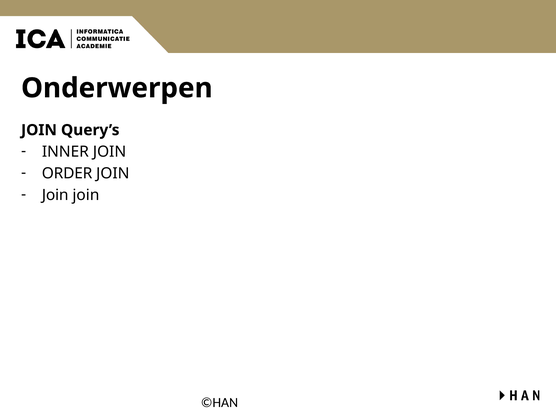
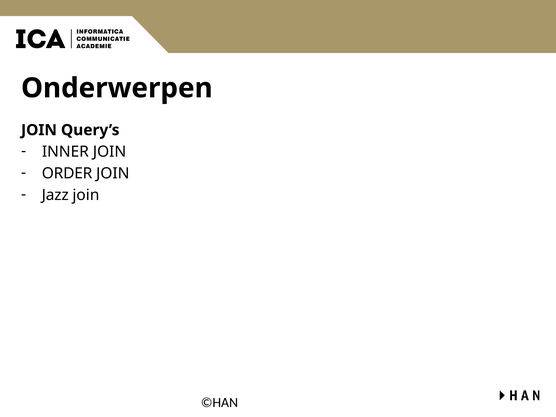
Join: Join -> Jazz (55, 195)
